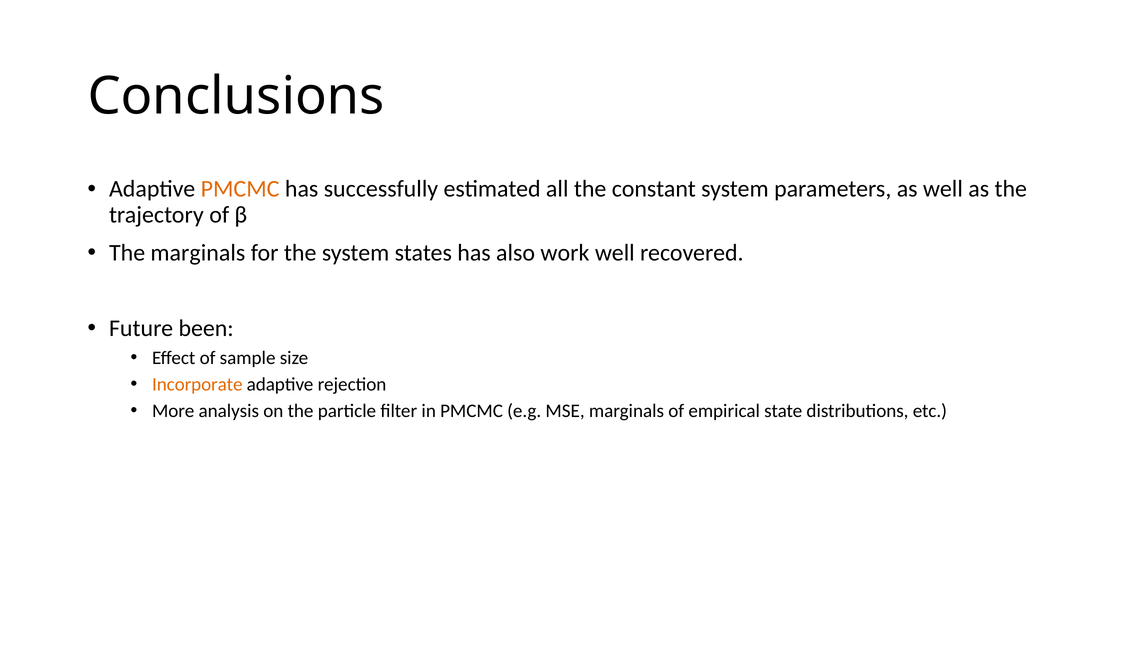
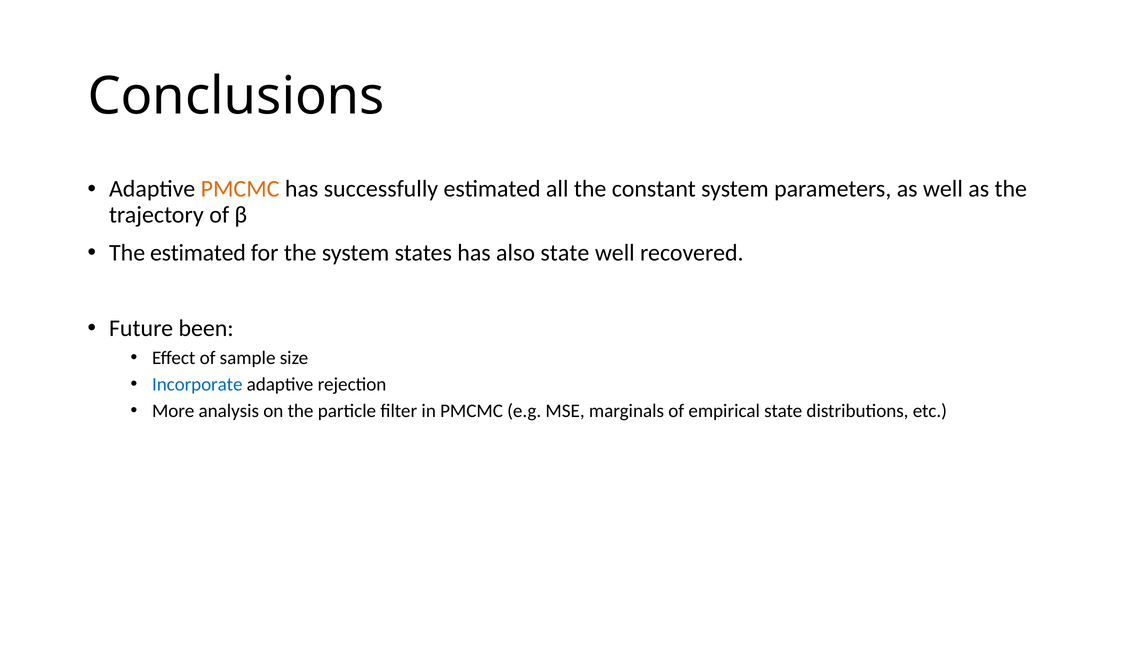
The marginals: marginals -> estimated (198, 253)
also work: work -> state (565, 253)
Incorporate colour: orange -> blue (197, 384)
